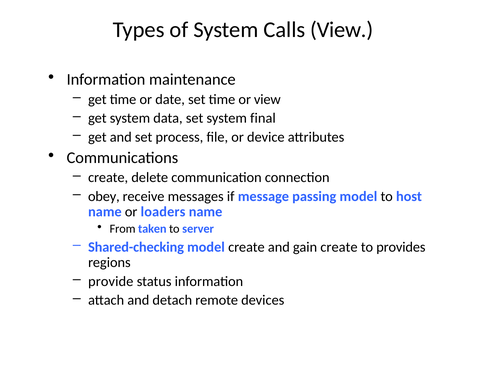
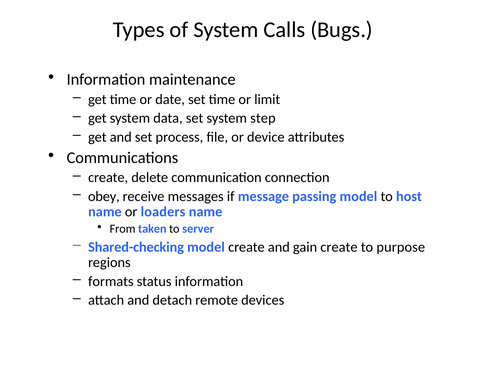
Calls View: View -> Bugs (342, 30)
or view: view -> limit (267, 99)
final: final -> step (263, 118)
provides: provides -> purpose (401, 247)
provide: provide -> formats (111, 282)
